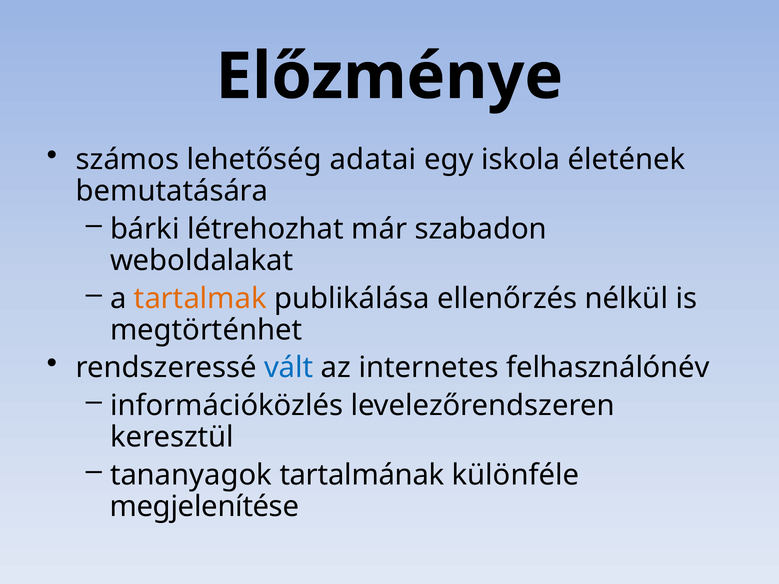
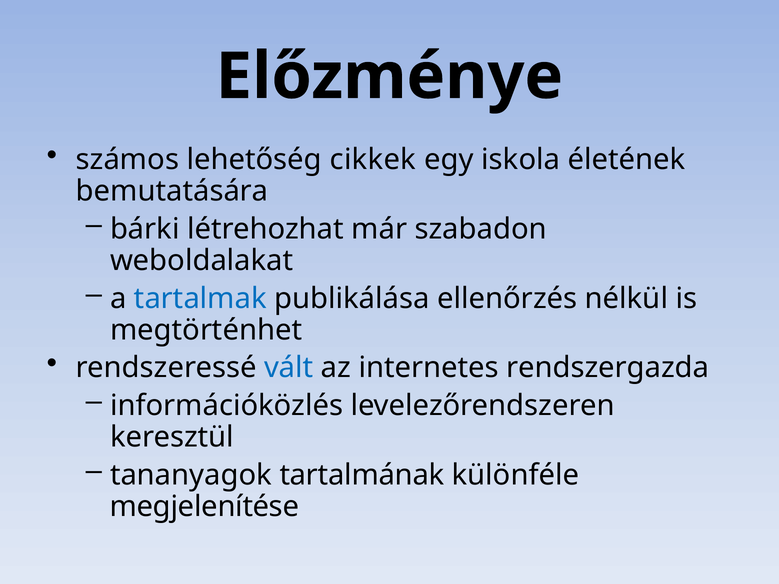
adatai: adatai -> cikkek (373, 160)
tartalmak colour: orange -> blue (200, 299)
felhasználónév: felhasználónév -> rendszergazda (608, 368)
